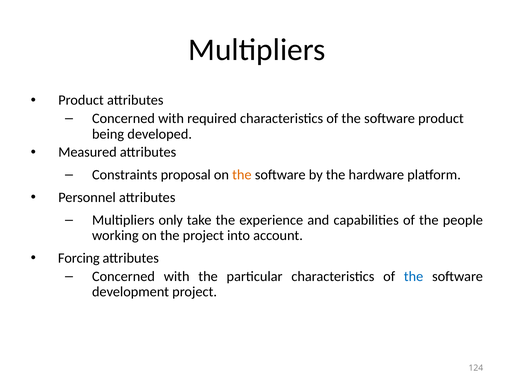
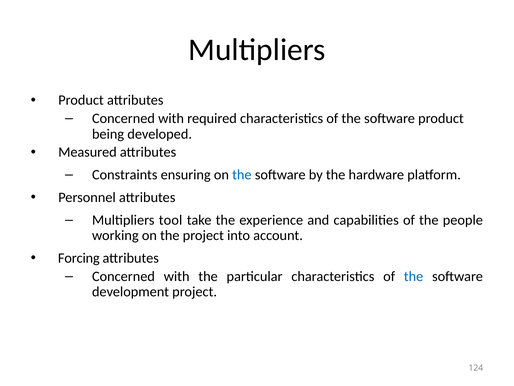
proposal: proposal -> ensuring (186, 175)
the colour: orange -> blue (242, 175)
only: only -> tool (171, 220)
